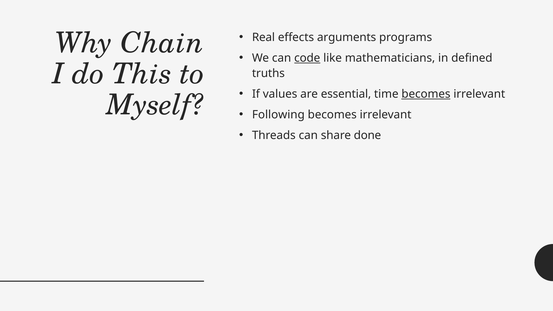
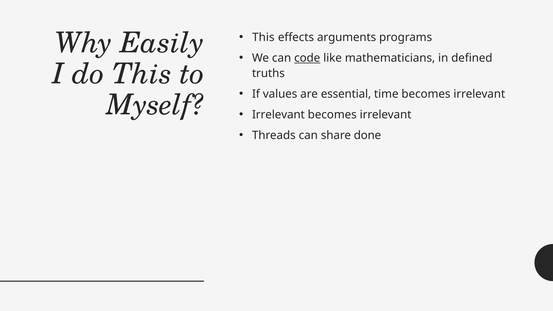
Real: Real -> This (263, 37)
Chain: Chain -> Easily (162, 43)
becomes underline: present -> none (426, 94)
Following: Following -> Irrelevant (278, 115)
